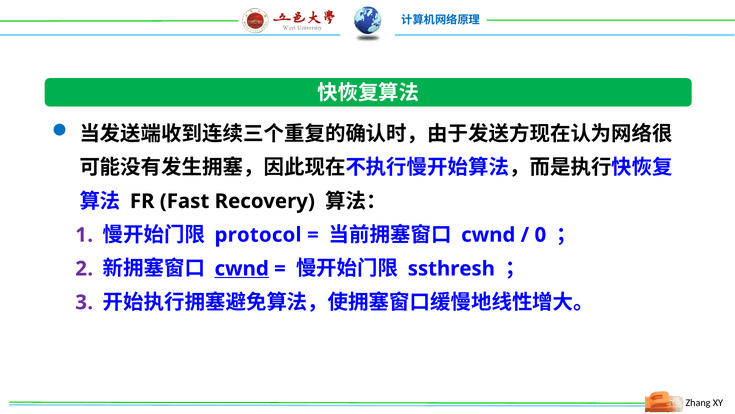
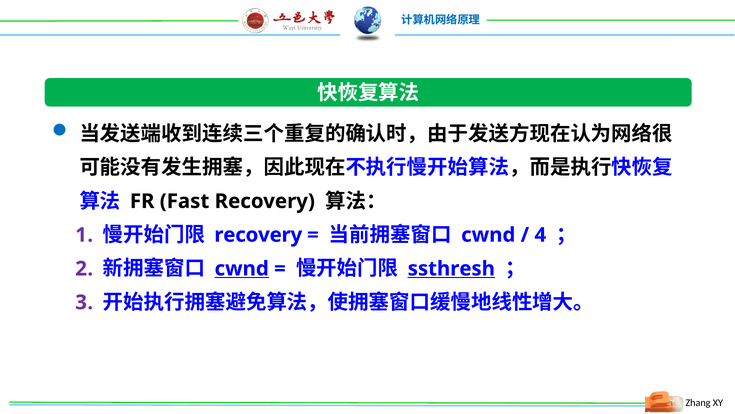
protocol: protocol -> recovery (258, 235)
0: 0 -> 4 (540, 235)
ssthresh underline: none -> present (451, 268)
